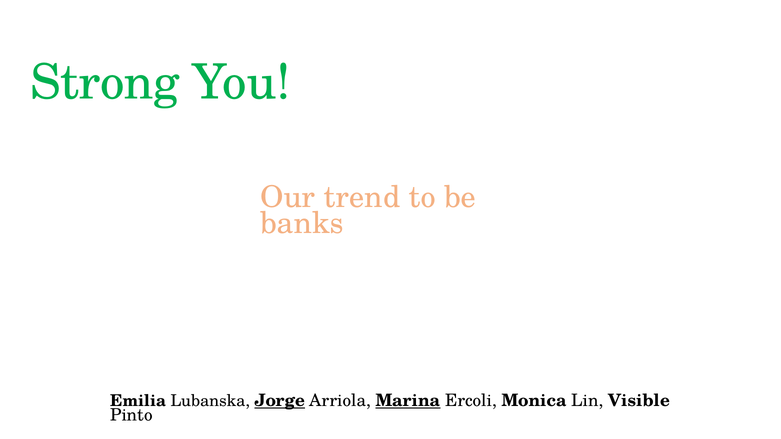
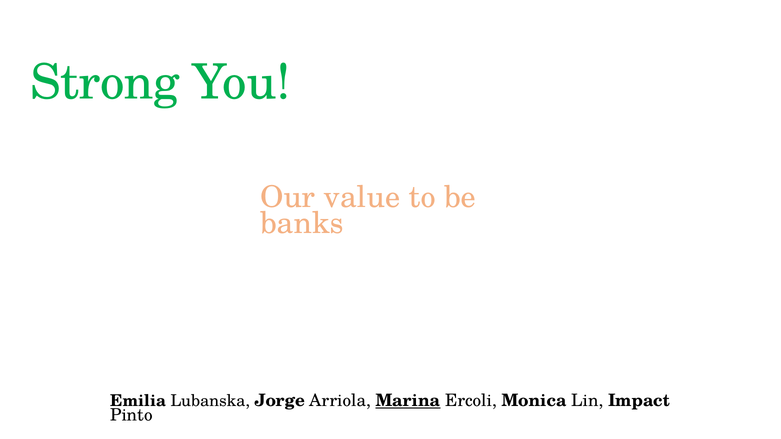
trend: trend -> value (362, 198)
Jorge underline: present -> none (280, 401)
Visible: Visible -> Impact (639, 401)
